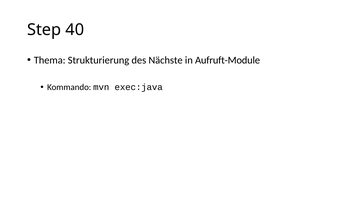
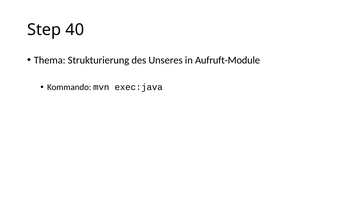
Nächste: Nächste -> Unseres (166, 60)
